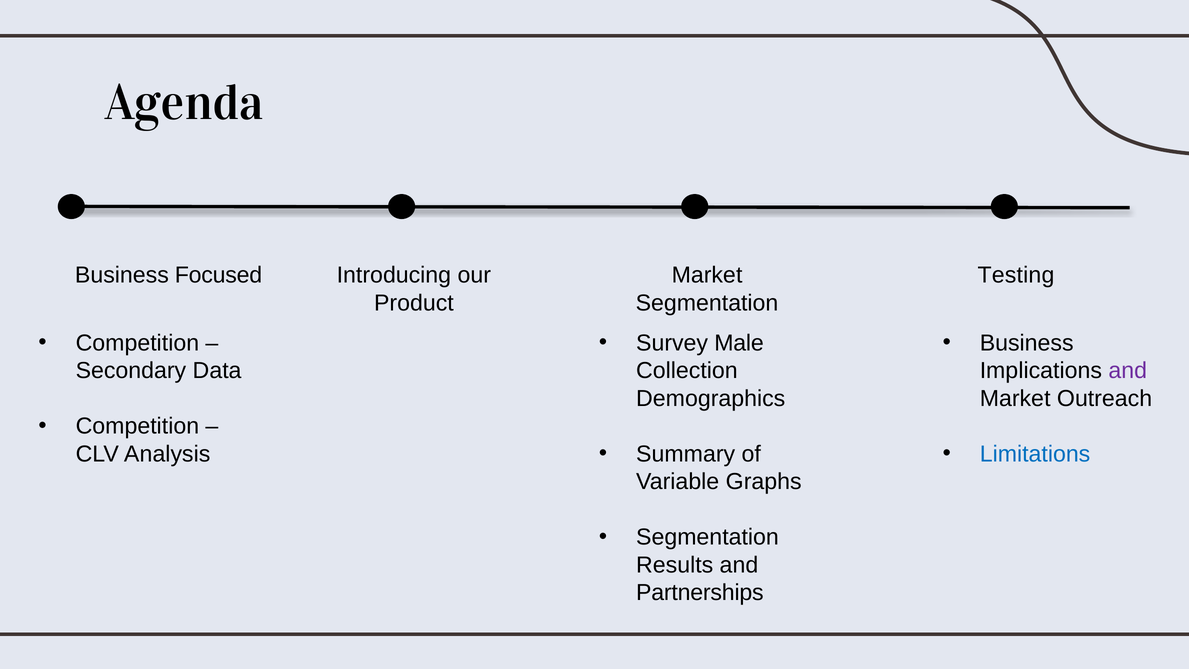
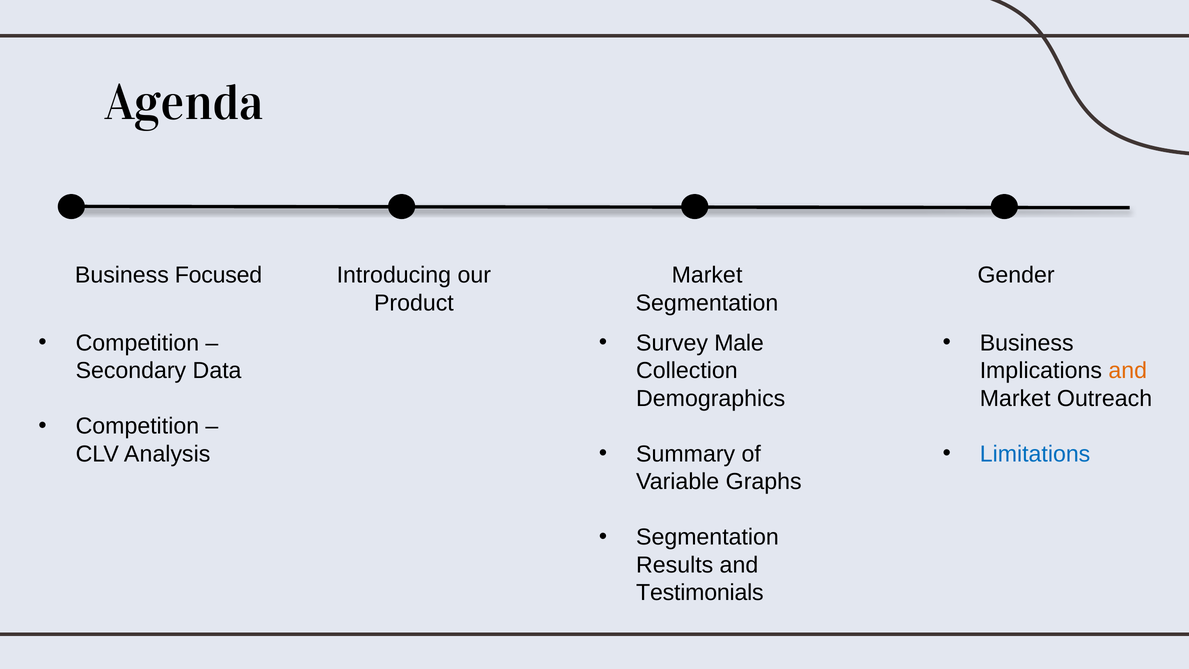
Testing: Testing -> Gender (1016, 275)
and colour: purple -> orange (1128, 371)
Partnerships: Partnerships -> Testimonials (700, 593)
